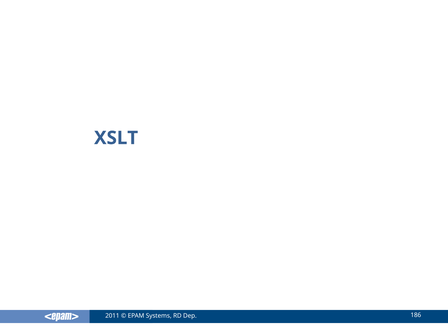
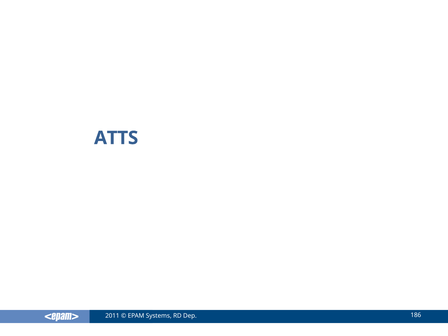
XSLT: XSLT -> ATTS (116, 138)
